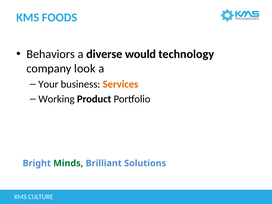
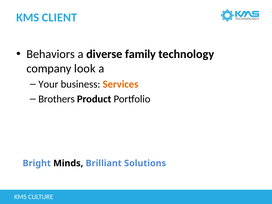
FOODS: FOODS -> CLIENT (60, 18)
would: would -> family (141, 54)
Working: Working -> Brothers (57, 99)
Minds colour: green -> black (68, 163)
